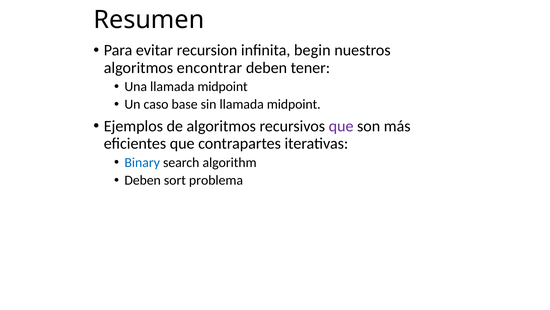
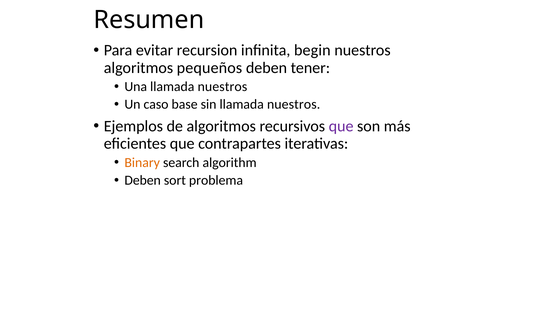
encontrar: encontrar -> pequeños (209, 68)
Una llamada midpoint: midpoint -> nuestros (222, 87)
sin llamada midpoint: midpoint -> nuestros (294, 104)
Binary colour: blue -> orange (142, 162)
